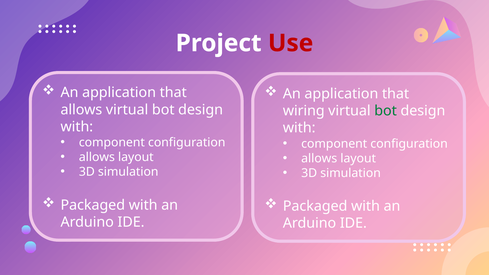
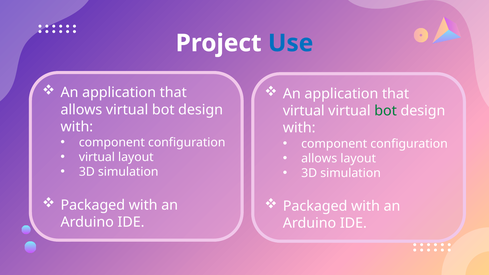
Use colour: red -> blue (291, 43)
wiring: wiring -> virtual (304, 111)
allows: allows -> virtual (97, 157)
